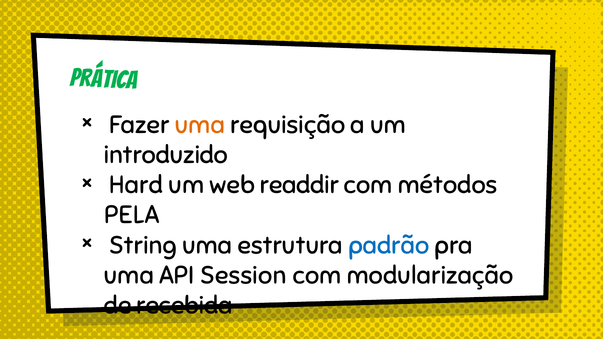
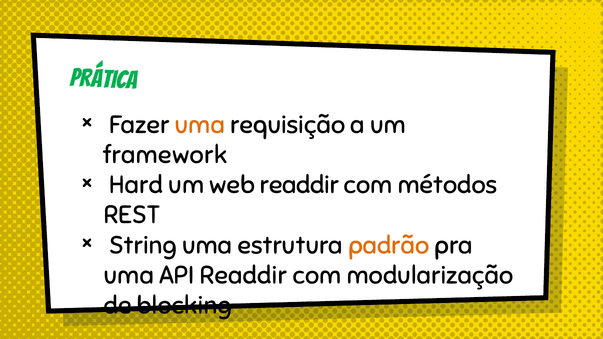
introduzido: introduzido -> framework (166, 155)
PELA: PELA -> REST (132, 215)
padrão colour: blue -> orange (389, 245)
API Session: Session -> Readdir (243, 276)
recebida: recebida -> blocking (184, 306)
